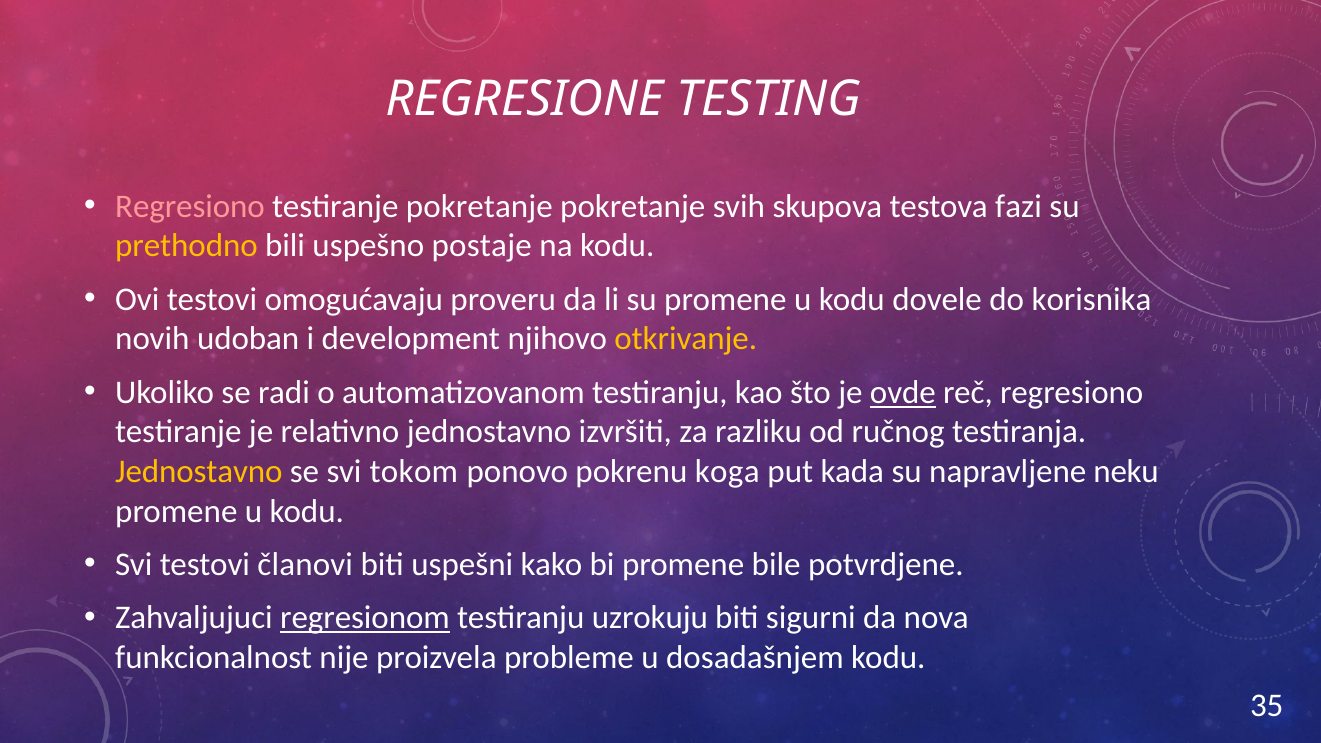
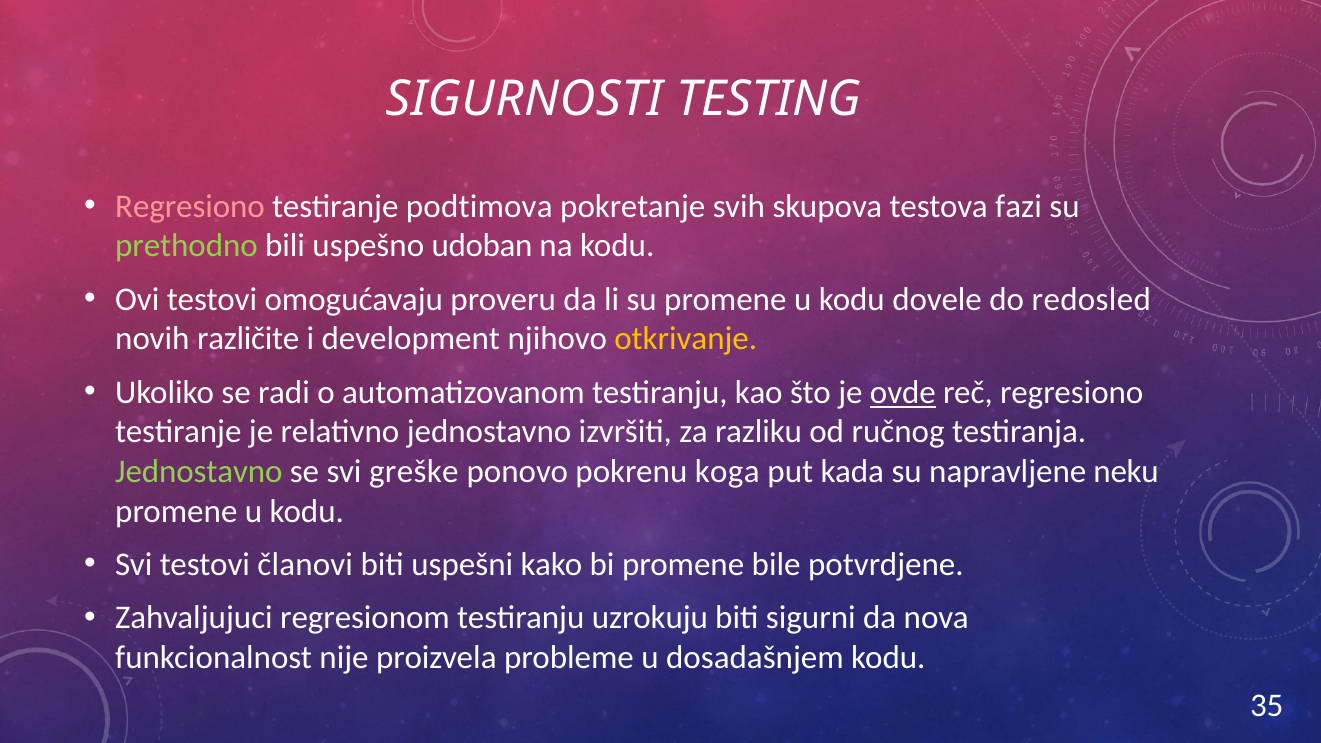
REGRESIONE: REGRESIONE -> SIGURNOSTI (524, 99)
testiranje pokretanje: pokretanje -> podtimova (479, 206)
prethodno colour: yellow -> light green (186, 246)
postaje: postaje -> udoban (482, 246)
korisnika: korisnika -> redosled (1091, 299)
udoban: udoban -> različite (248, 339)
Jednostavno colour: yellow -> light green (199, 472)
tokom: tokom -> greške (414, 472)
regresionom underline: present -> none (365, 618)
